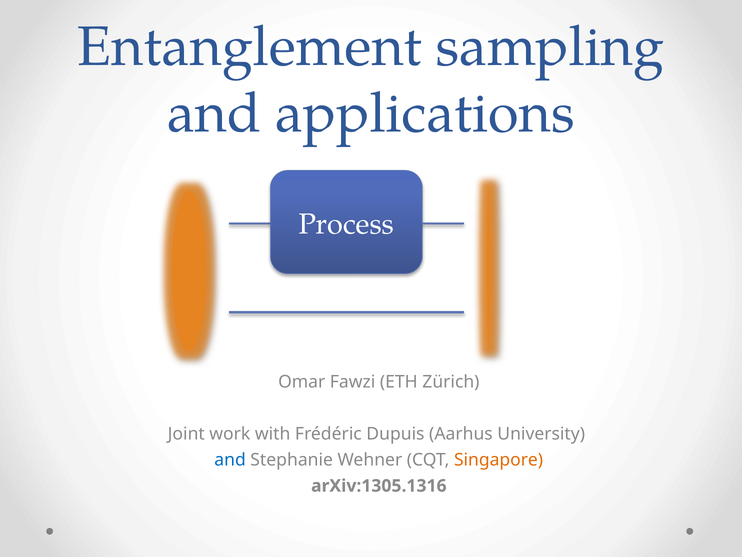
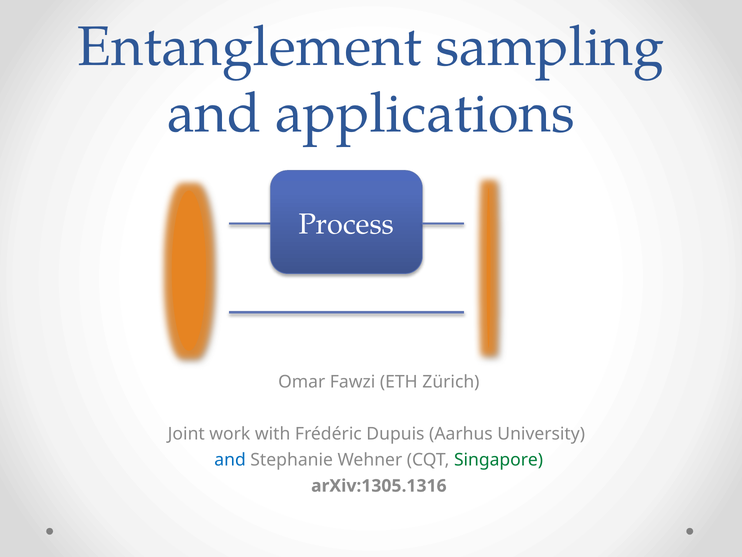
Singapore colour: orange -> green (499, 460)
